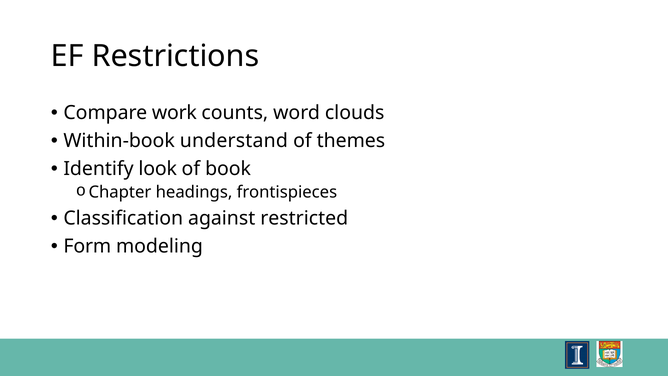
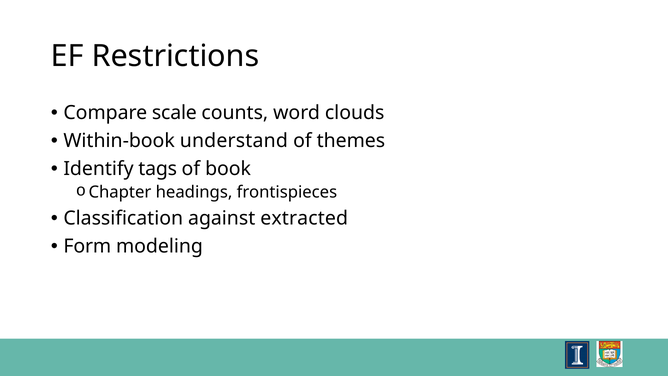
work: work -> scale (174, 113)
look: look -> tags (158, 169)
restricted: restricted -> extracted (304, 218)
